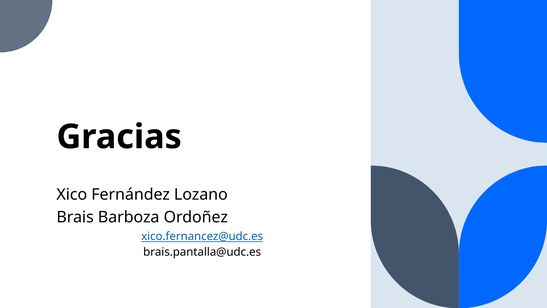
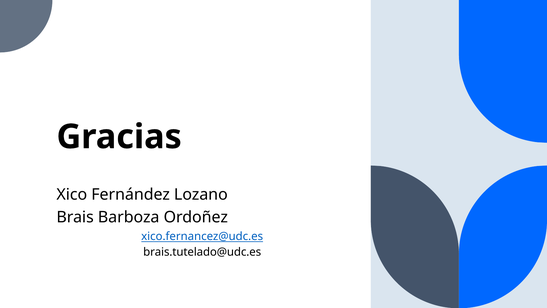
brais.pantalla@udc.es: brais.pantalla@udc.es -> brais.tutelado@udc.es (202, 252)
